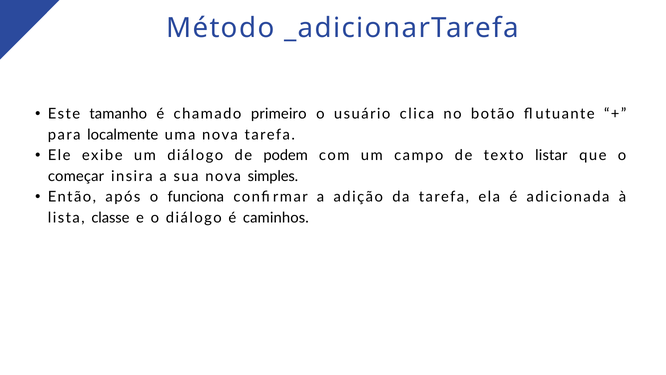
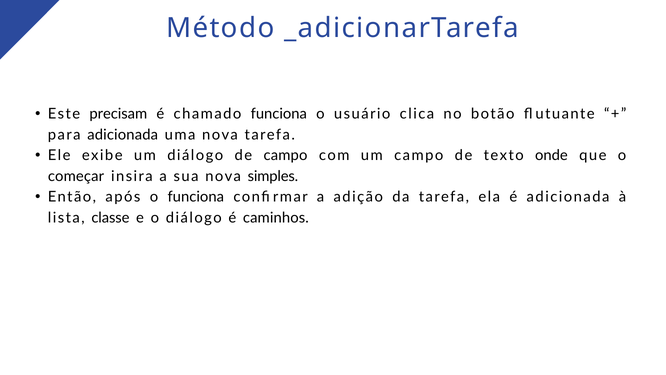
tamanho: tamanho -> precisam (118, 114)
chamado primeiro: primeiro -> funciona (279, 114)
para localmente: localmente -> adicionada (123, 135)
de podem: podem -> campo (285, 155)
listar: listar -> onde (551, 155)
